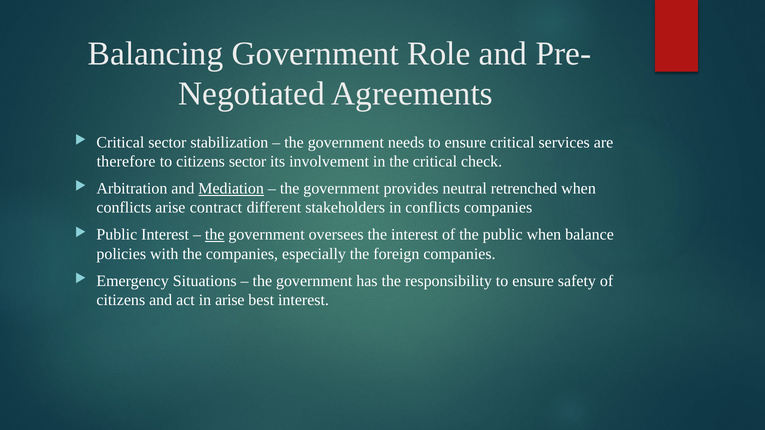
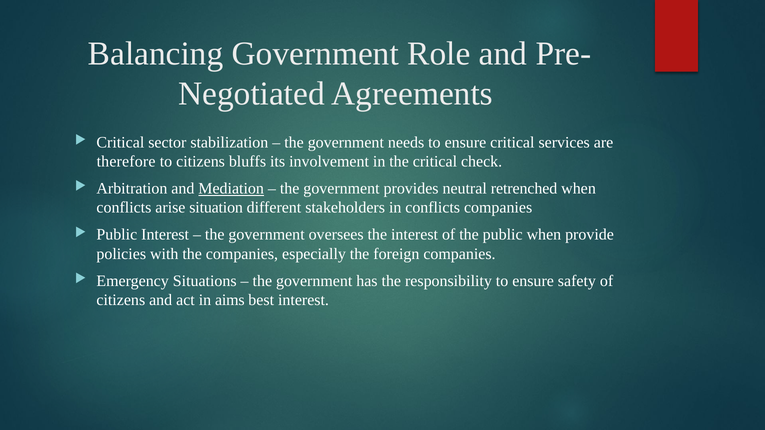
citizens sector: sector -> bluffs (247, 162)
contract: contract -> situation (216, 208)
the underline: present -> none (215, 235)
balance: balance -> provide (590, 235)
in arise: arise -> aims (230, 300)
